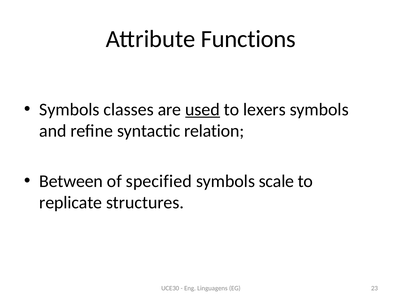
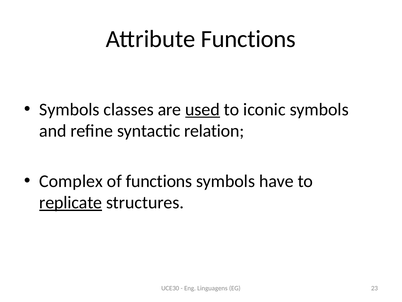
lexers: lexers -> iconic (264, 109)
Between: Between -> Complex (71, 181)
of specified: specified -> functions (159, 181)
scale: scale -> have (276, 181)
replicate underline: none -> present (71, 202)
